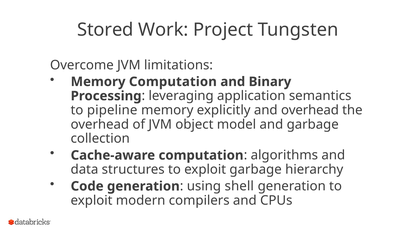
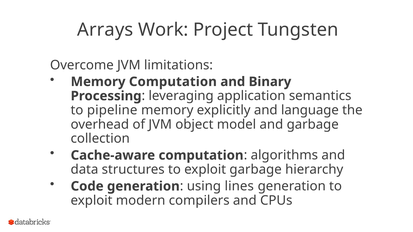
Stored: Stored -> Arrays (105, 30)
and overhead: overhead -> language (310, 110)
shell: shell -> lines (239, 186)
